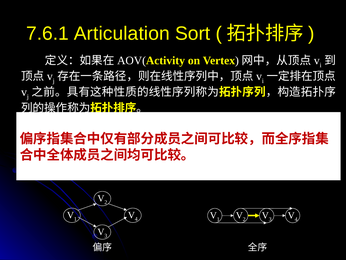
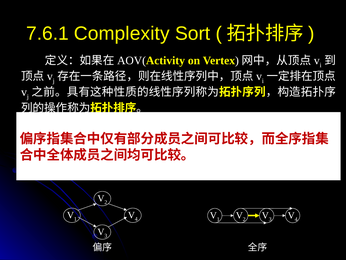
Articulation: Articulation -> Complexity (122, 33)
